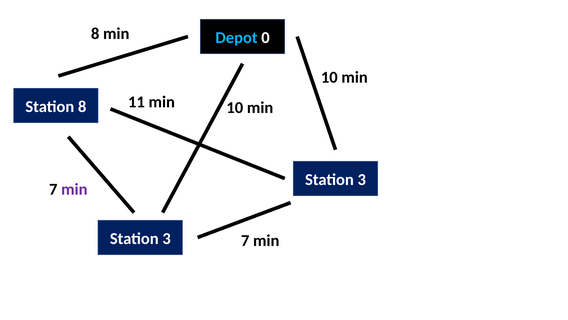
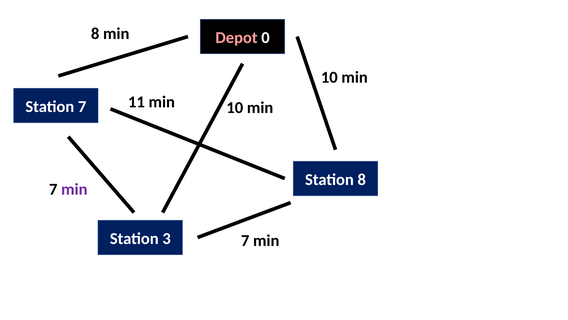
Depot colour: light blue -> pink (236, 38)
Station 8: 8 -> 7 (82, 107)
3: 3 -> 8 (362, 179)
